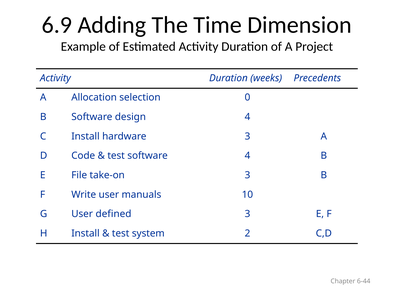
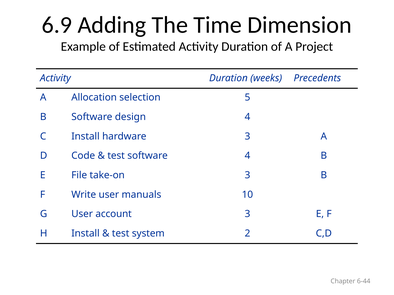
0: 0 -> 5 (247, 98)
defined: defined -> account (114, 214)
